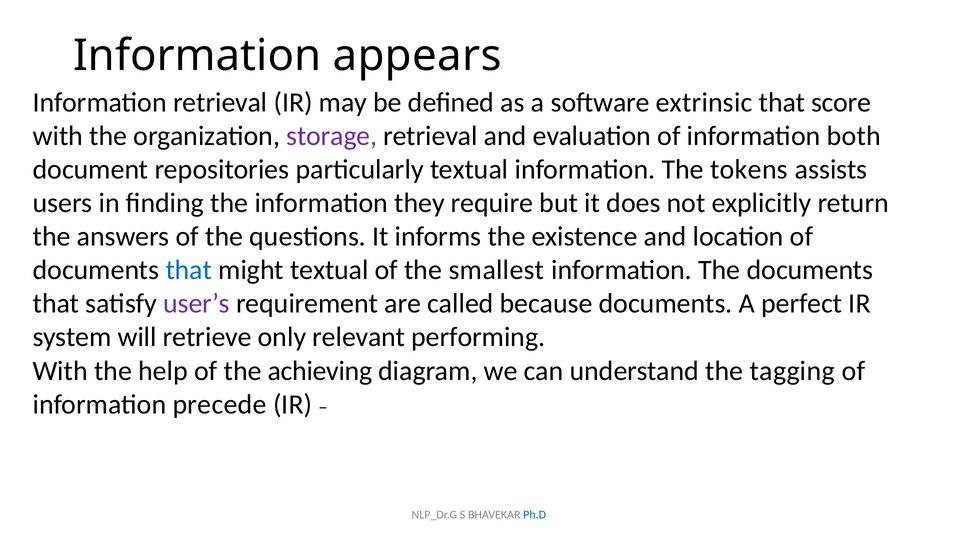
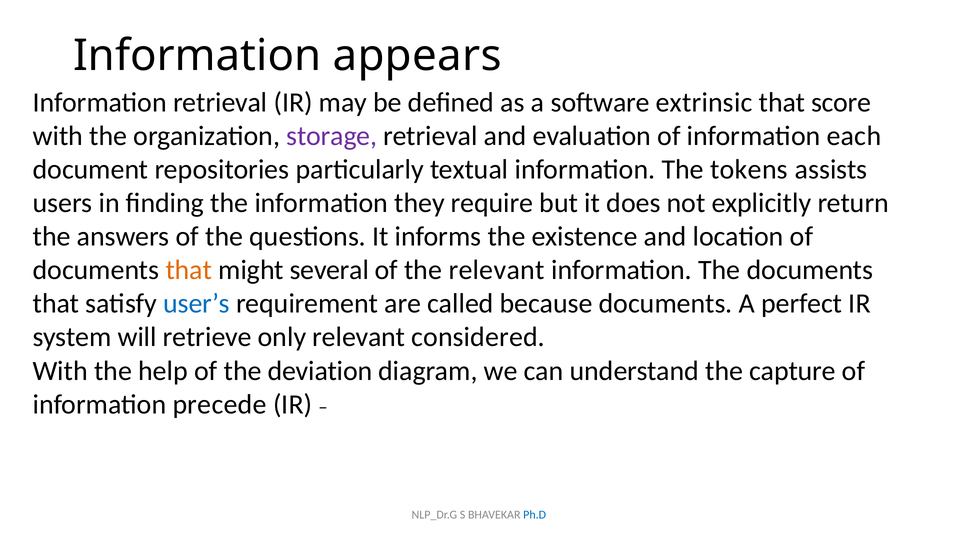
both: both -> each (854, 136)
that colour: blue -> orange (189, 270)
might textual: textual -> several (329, 270)
the smallest: smallest -> relevant (497, 270)
user’s colour: purple -> blue (197, 304)
performing: performing -> considered (478, 337)
achieving: achieving -> deviation (320, 371)
tagging: tagging -> capture (793, 371)
